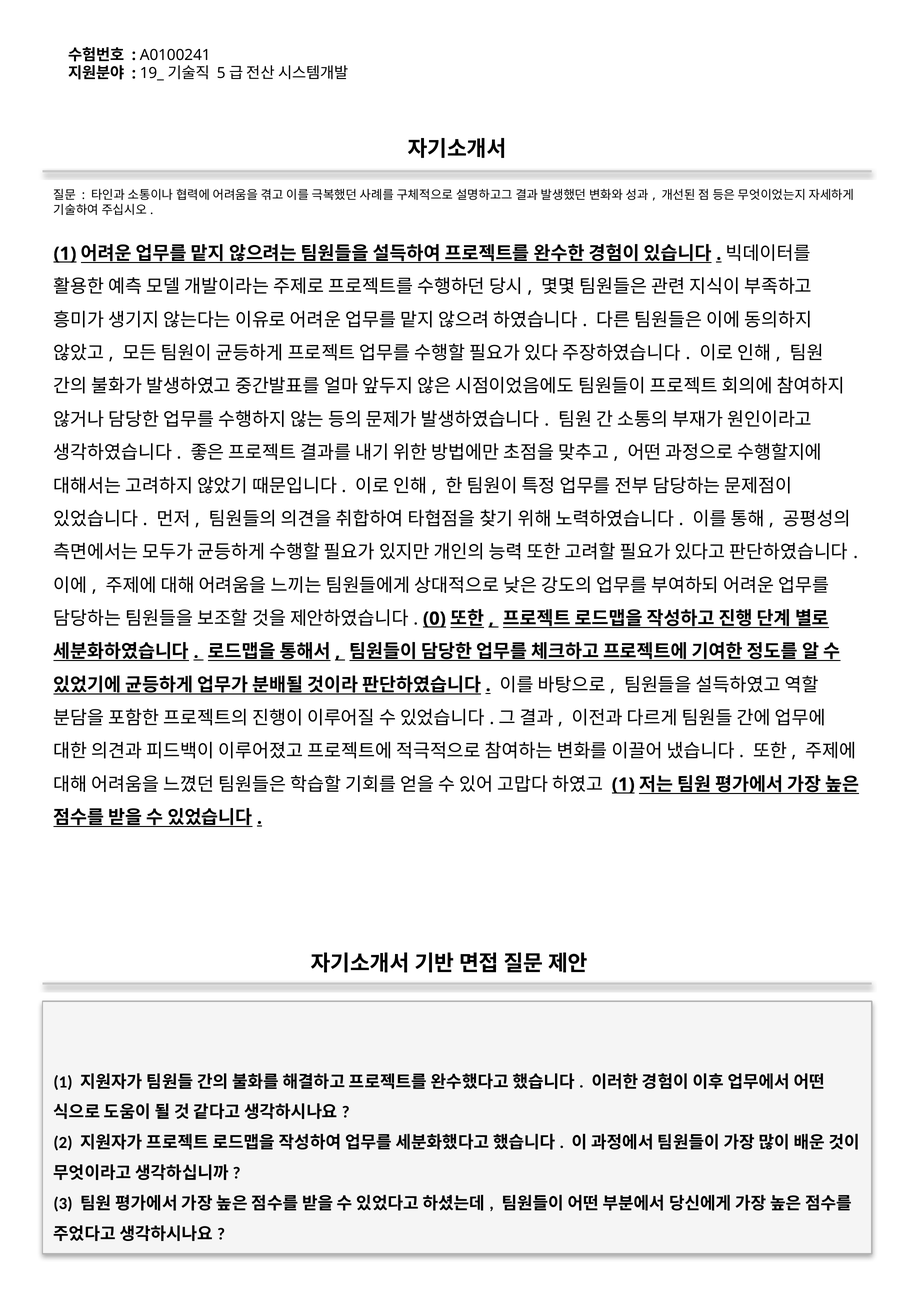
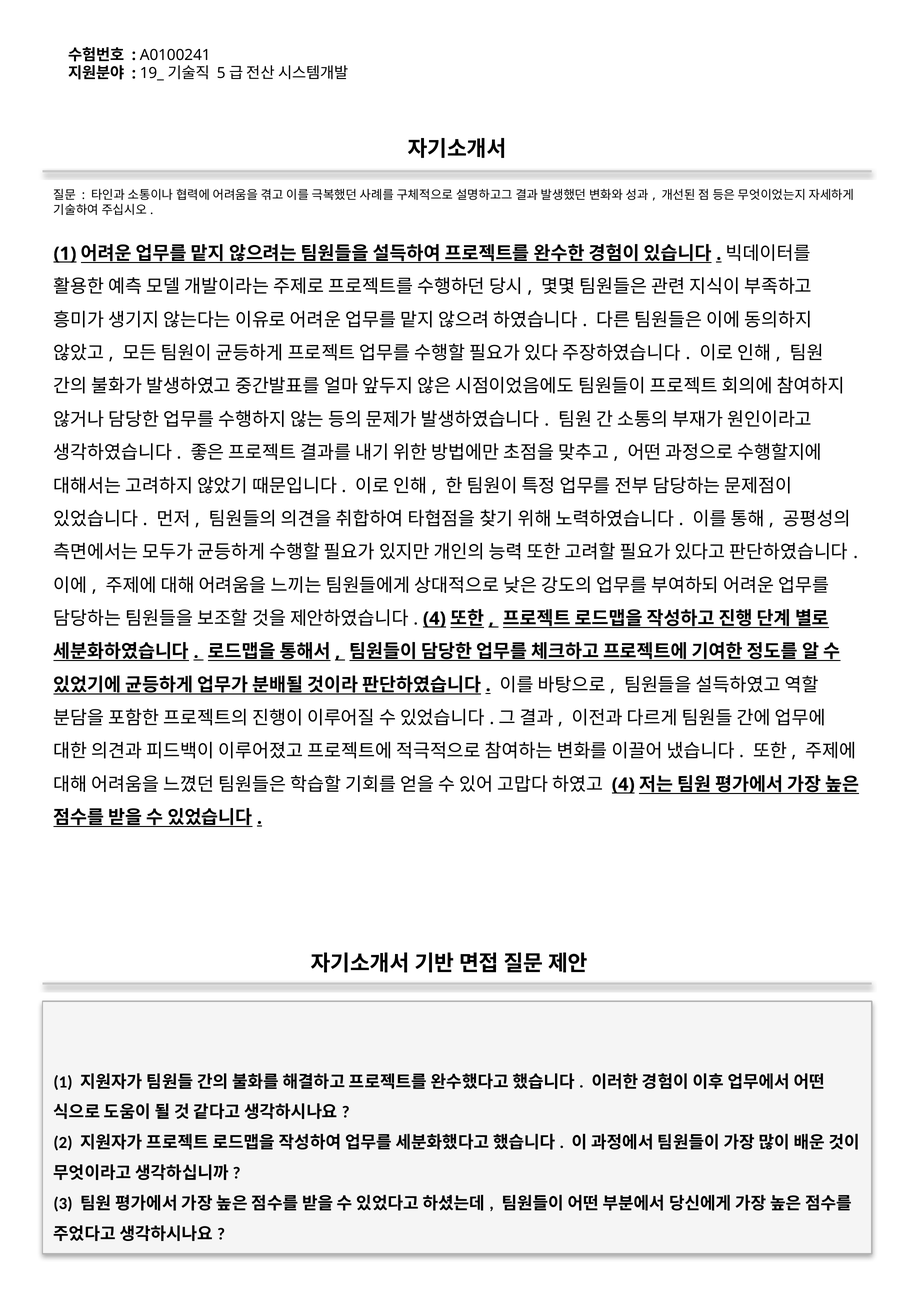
0: 0 -> 4 (434, 618)
1: 1 -> 4 (623, 784)
